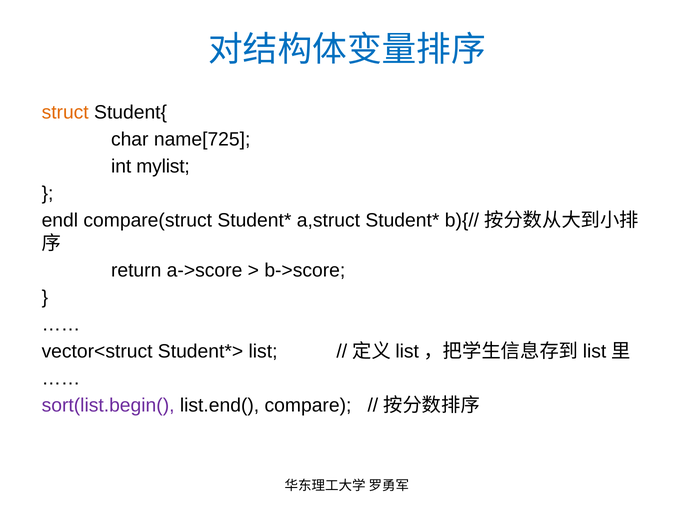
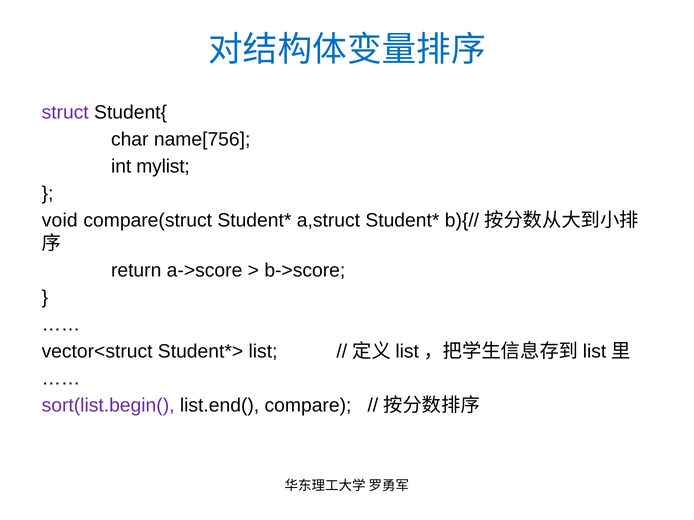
struct colour: orange -> purple (65, 113)
name[725: name[725 -> name[756 (202, 140)
endl: endl -> void (60, 221)
